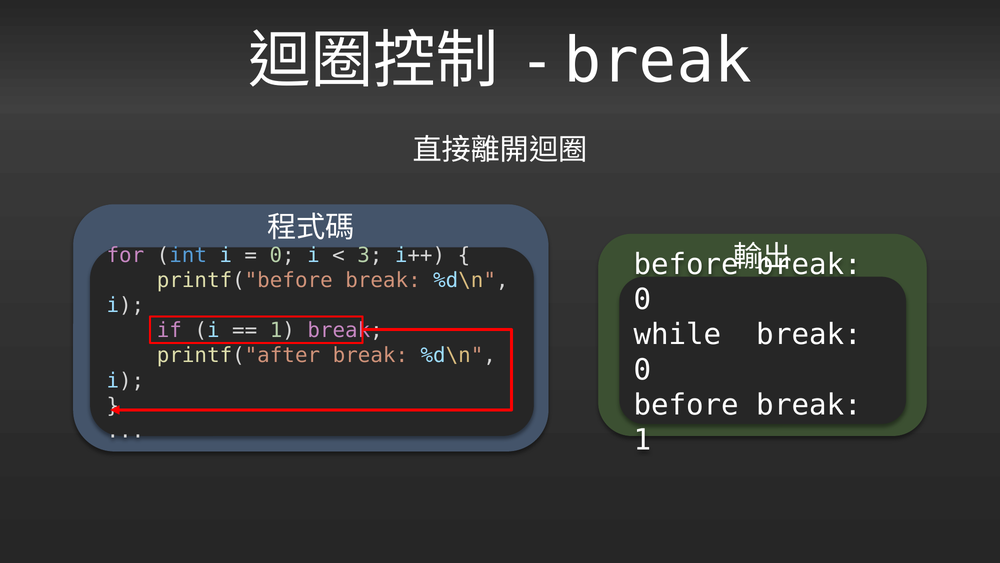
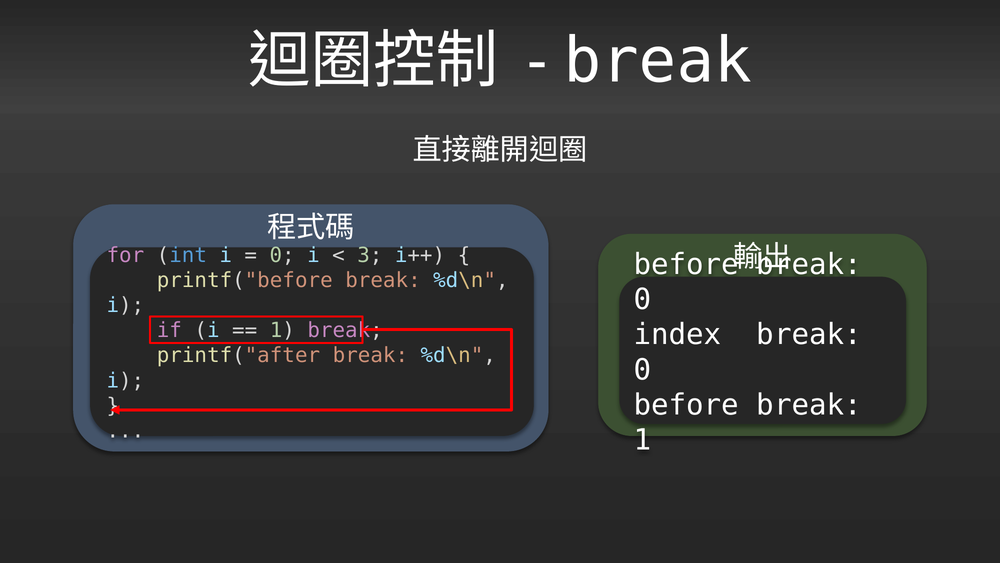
while: while -> index (678, 335)
